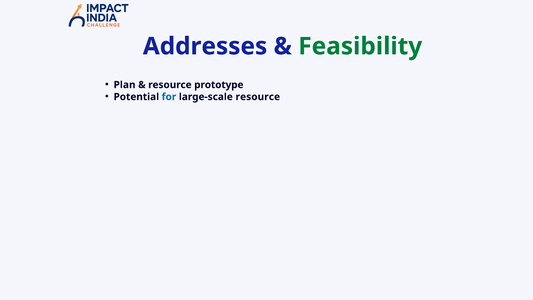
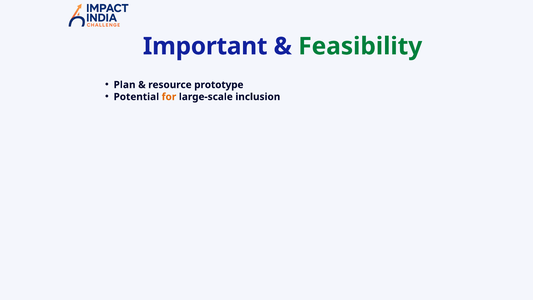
Addresses: Addresses -> Important (205, 46)
for colour: blue -> orange (169, 97)
large-scale resource: resource -> inclusion (258, 97)
